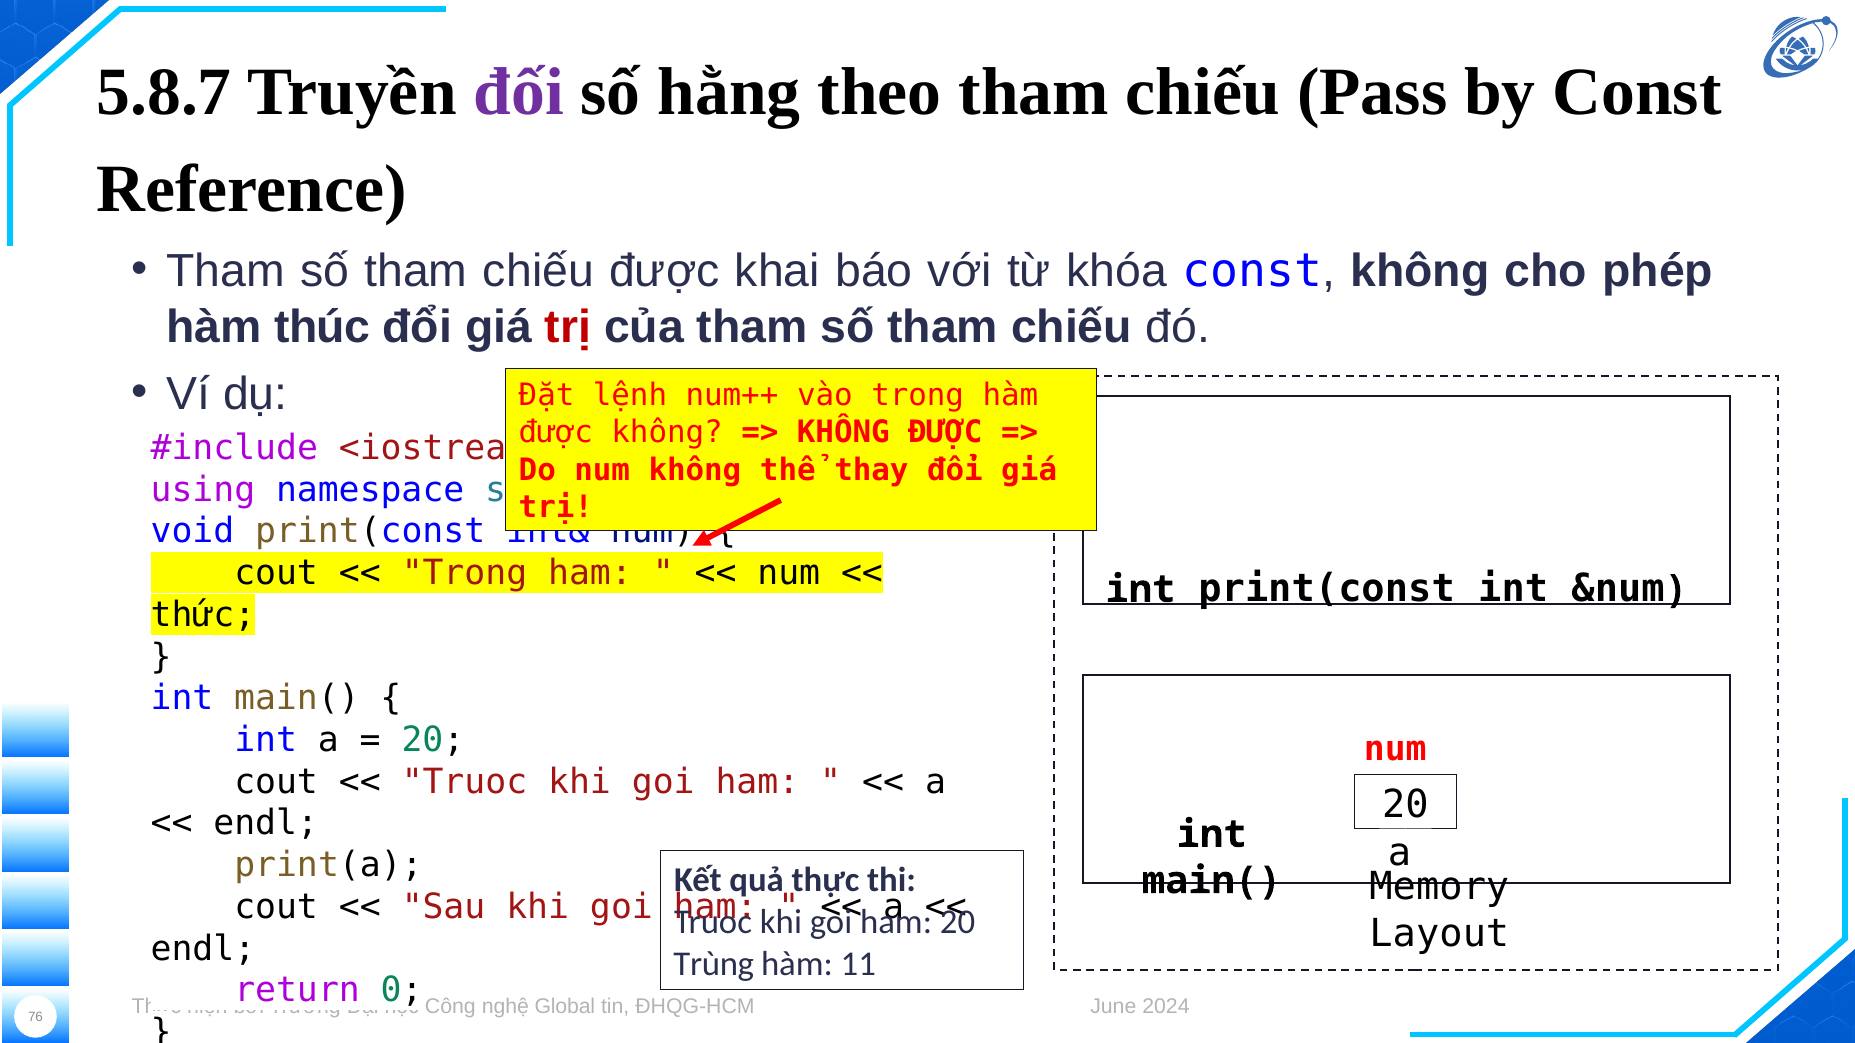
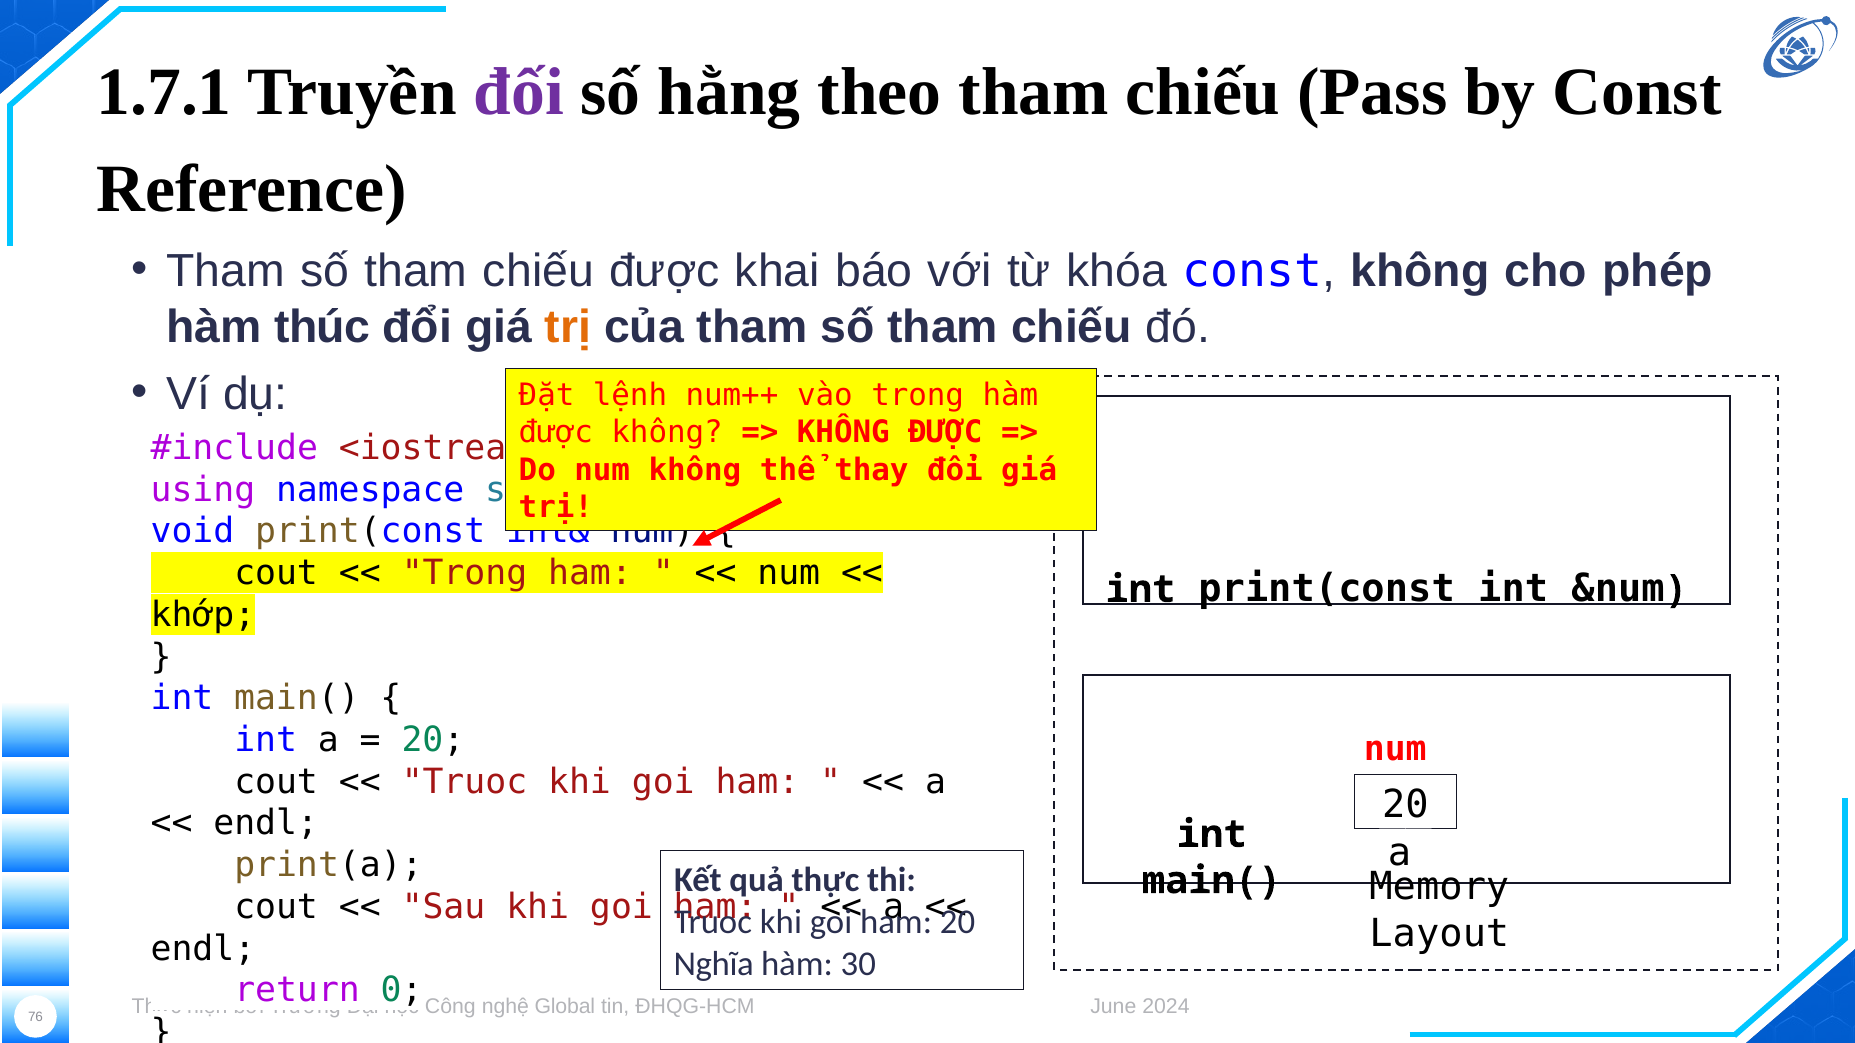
5.8.7: 5.8.7 -> 1.7.1 (164, 92)
trị colour: red -> orange (568, 327)
thức: thức -> khớp (203, 615)
Trùng: Trùng -> Nghĩa (714, 964)
11: 11 -> 30 (858, 964)
